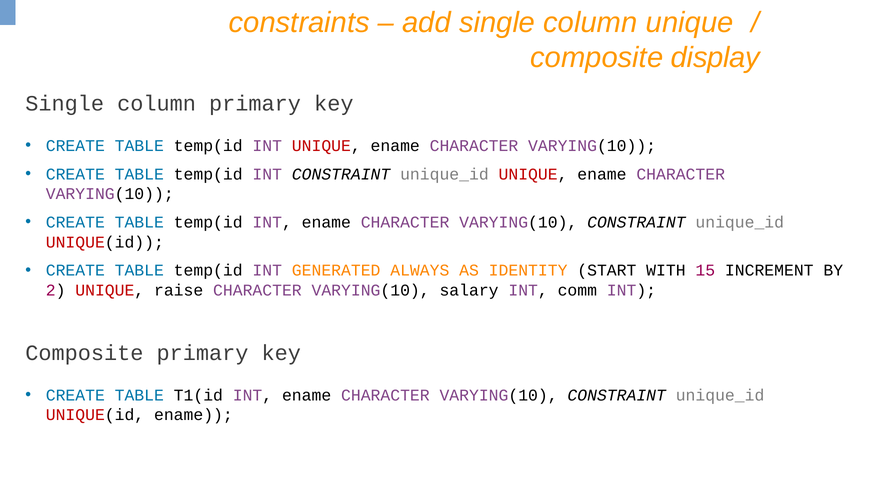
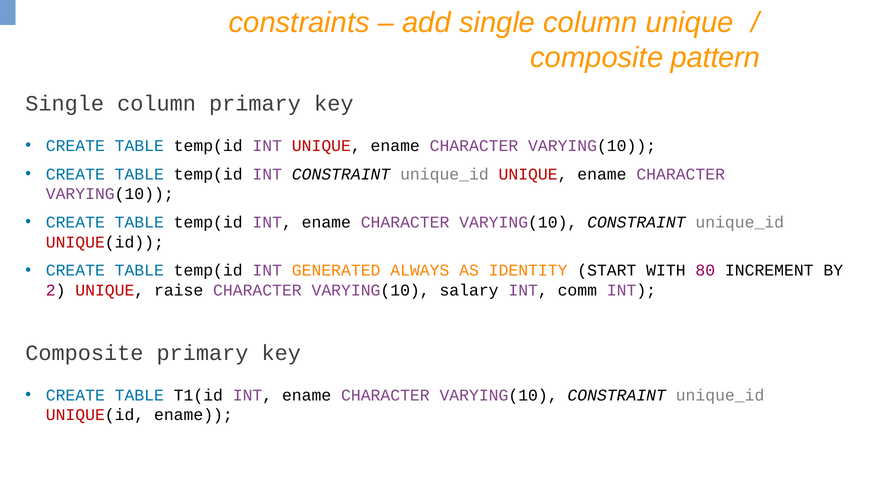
display: display -> pattern (715, 58)
15: 15 -> 80 (705, 271)
